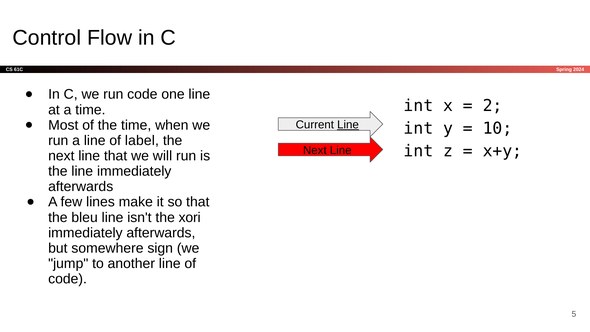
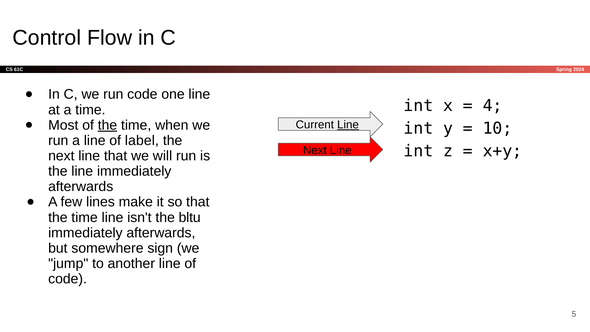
2: 2 -> 4 (493, 106)
the underline: none -> present (107, 125)
bleu: bleu -> time (85, 217)
xori: xori -> bltu (190, 217)
